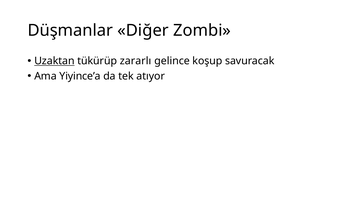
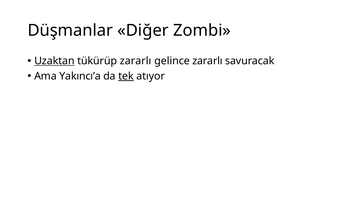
gelince koşup: koşup -> zararlı (207, 61)
Yiyince’a: Yiyince’a -> Yakıncı’a (80, 76)
tek underline: none -> present (126, 76)
